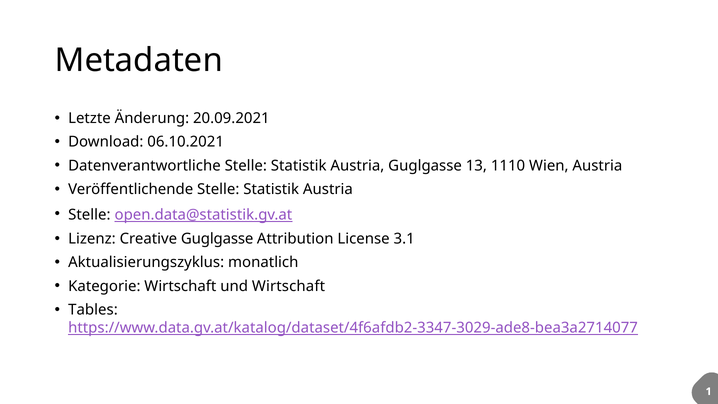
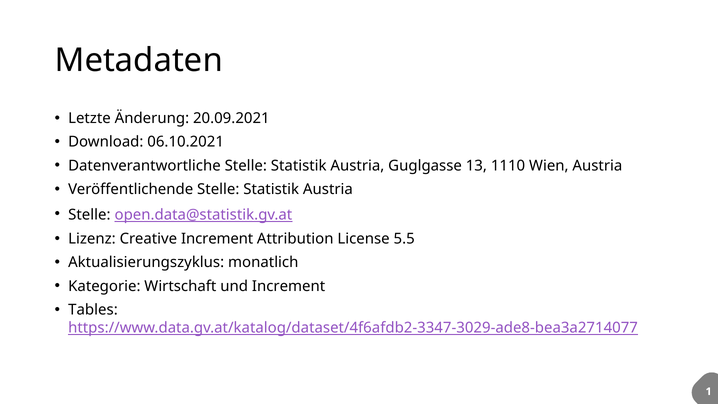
Creative Guglgasse: Guglgasse -> Increment (217, 239)
3.1: 3.1 -> 5.5 (404, 239)
und Wirtschaft: Wirtschaft -> Increment (289, 286)
